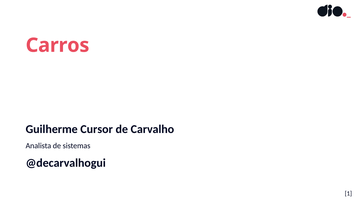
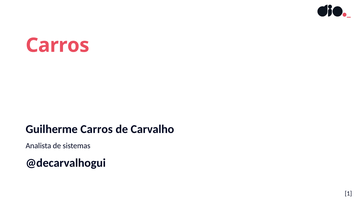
Guilherme Cursor: Cursor -> Carros (97, 129)
